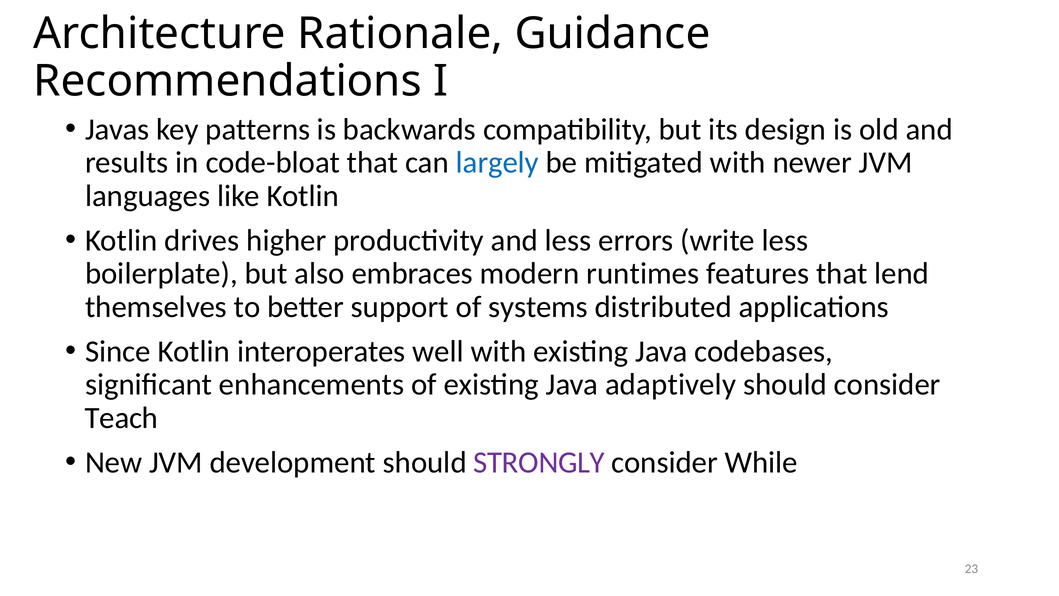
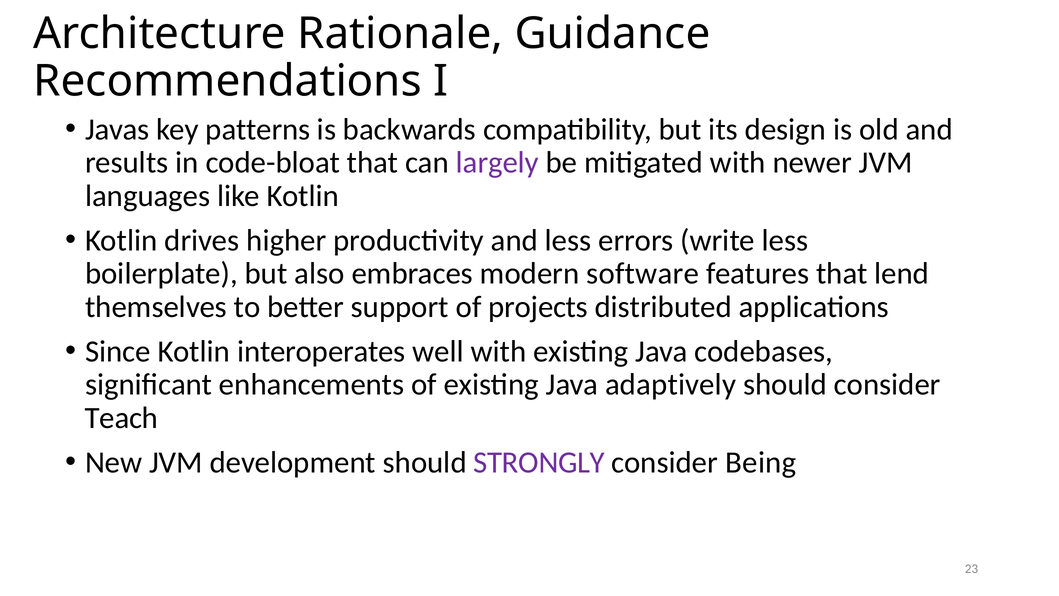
largely colour: blue -> purple (497, 163)
runtimes: runtimes -> software (643, 274)
systems: systems -> projects (538, 307)
While: While -> Being (761, 462)
